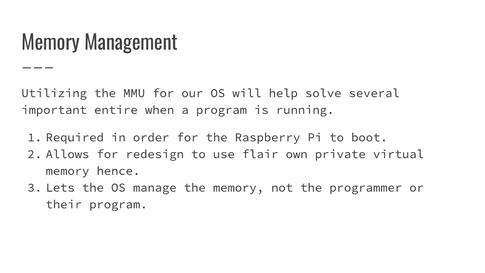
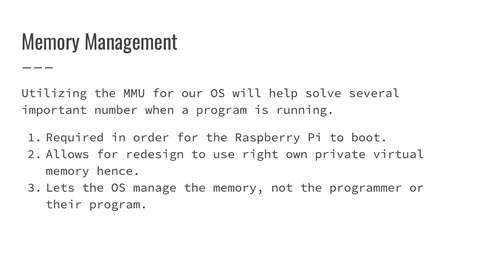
entire: entire -> number (116, 110)
flair: flair -> right (260, 154)
